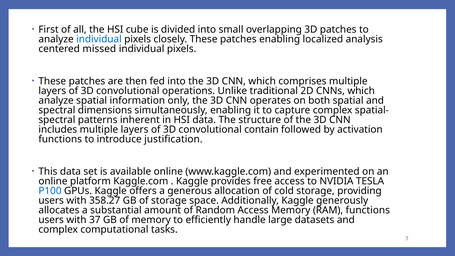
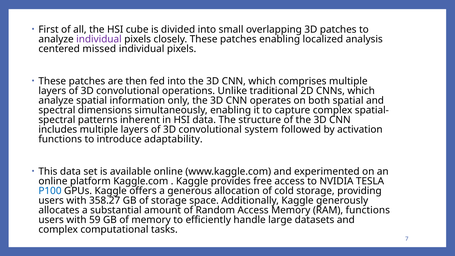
individual colour: blue -> purple (99, 39)
contain: contain -> system (261, 129)
justification: justification -> adaptability (173, 139)
37: 37 -> 59 (95, 220)
